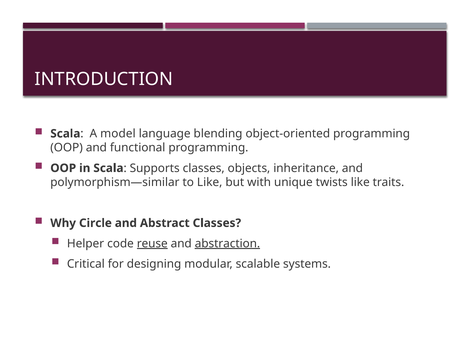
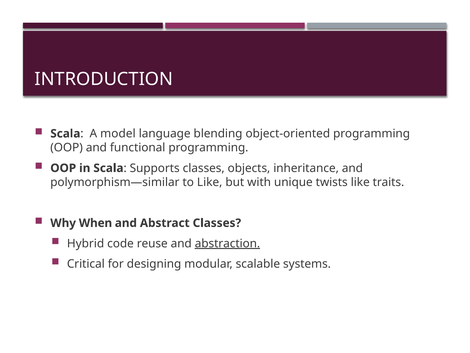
Circle: Circle -> When (95, 223)
Helper: Helper -> Hybrid (86, 243)
reuse underline: present -> none (152, 243)
